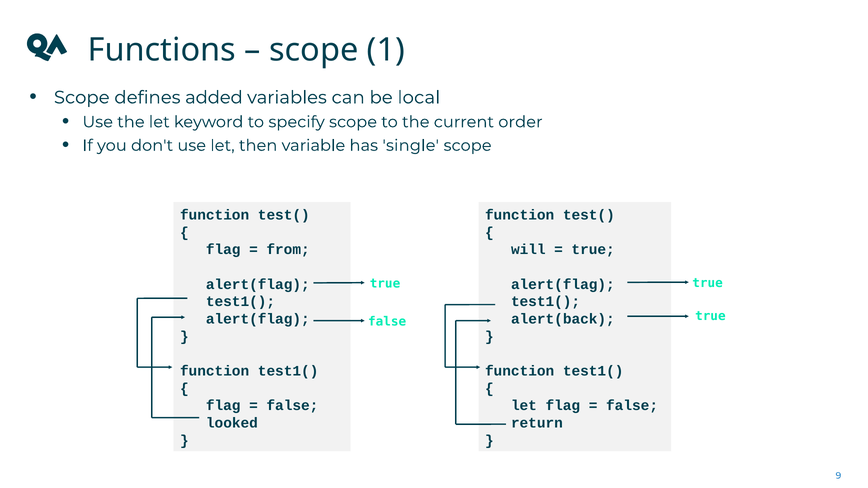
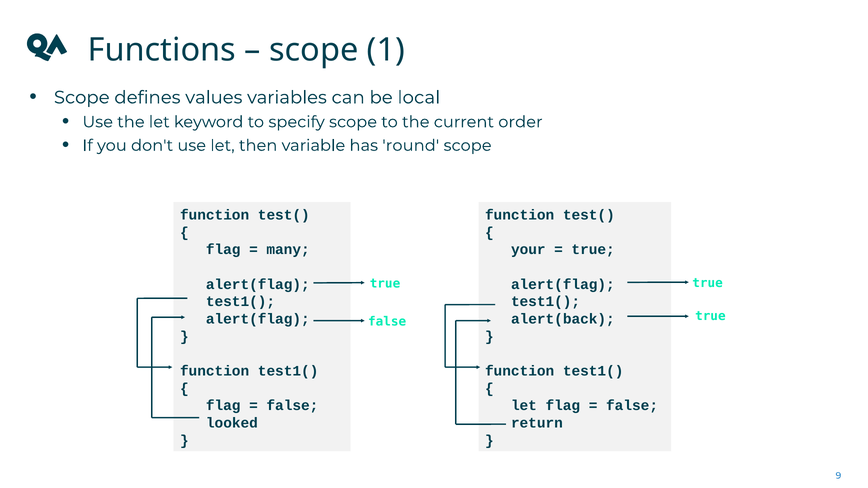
added: added -> values (214, 98)
single: single -> round (411, 146)
from: from -> many (288, 250)
will: will -> your (528, 250)
